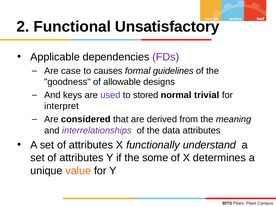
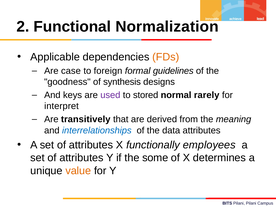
Unsatisfactory: Unsatisfactory -> Normalization (167, 27)
FDs colour: purple -> orange (166, 57)
causes: causes -> foreign (108, 71)
allowable: allowable -> synthesis (122, 82)
trivial: trivial -> rarely (207, 95)
considered: considered -> transitively (86, 119)
interrelationships colour: purple -> blue (97, 130)
understand: understand -> employees (209, 145)
